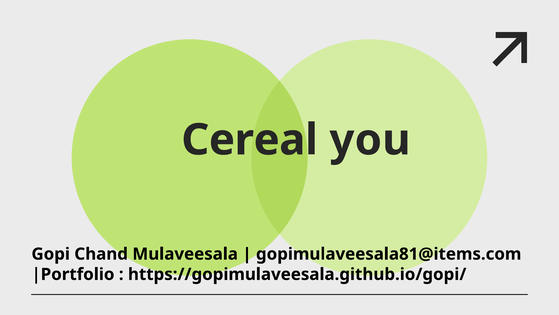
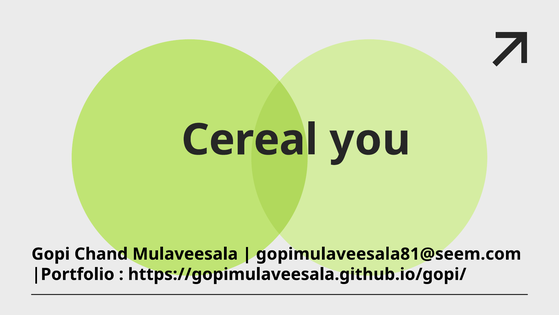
gopimulaveesala81@items.com: gopimulaveesala81@items.com -> gopimulaveesala81@seem.com (389, 254)
